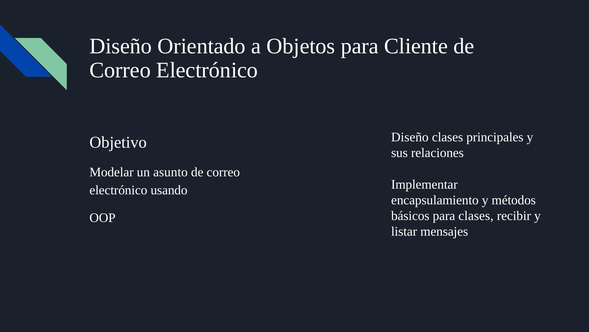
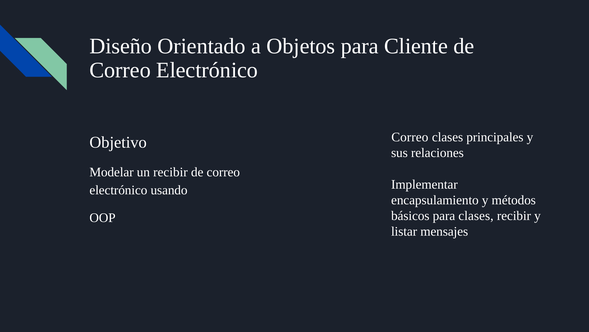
Diseño: Diseño -> Correo (410, 137)
un asunto: asunto -> recibir (170, 172)
